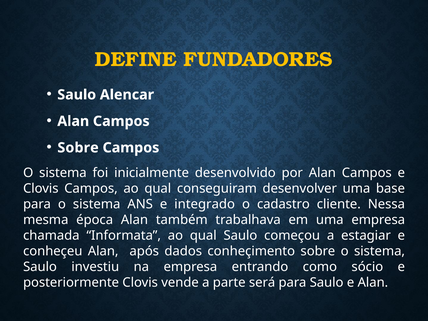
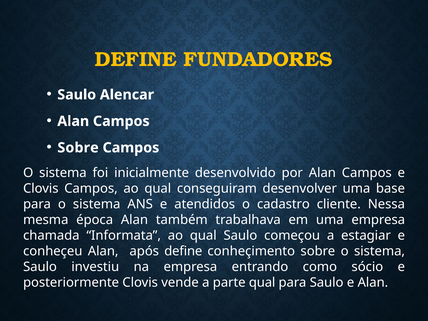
integrado: integrado -> atendidos (205, 204)
após dados: dados -> define (183, 251)
parte será: será -> qual (262, 283)
